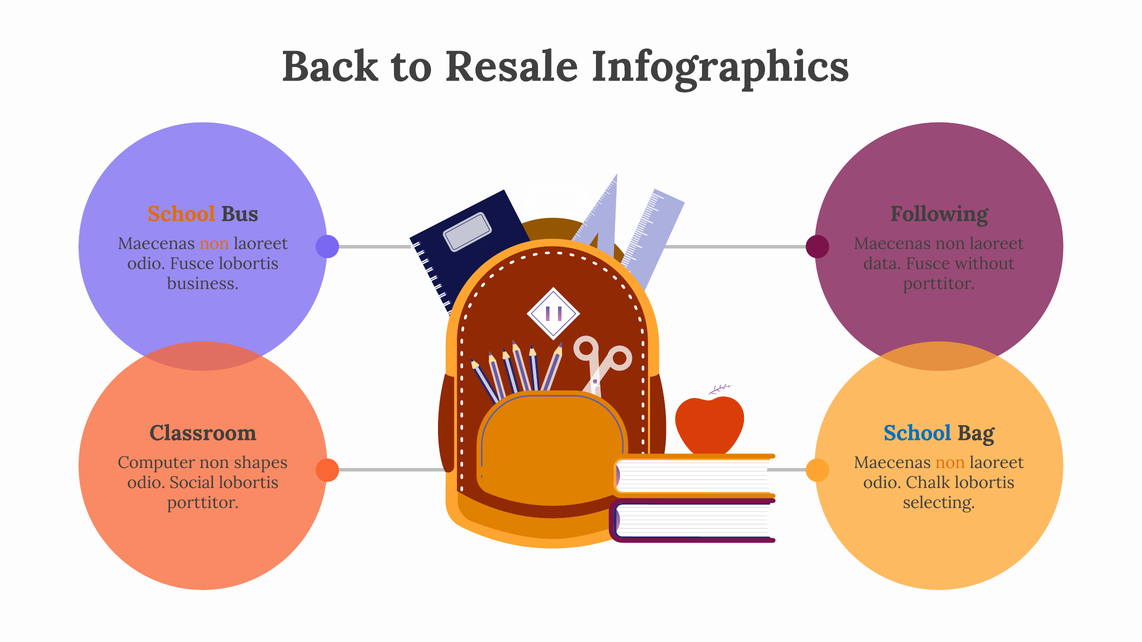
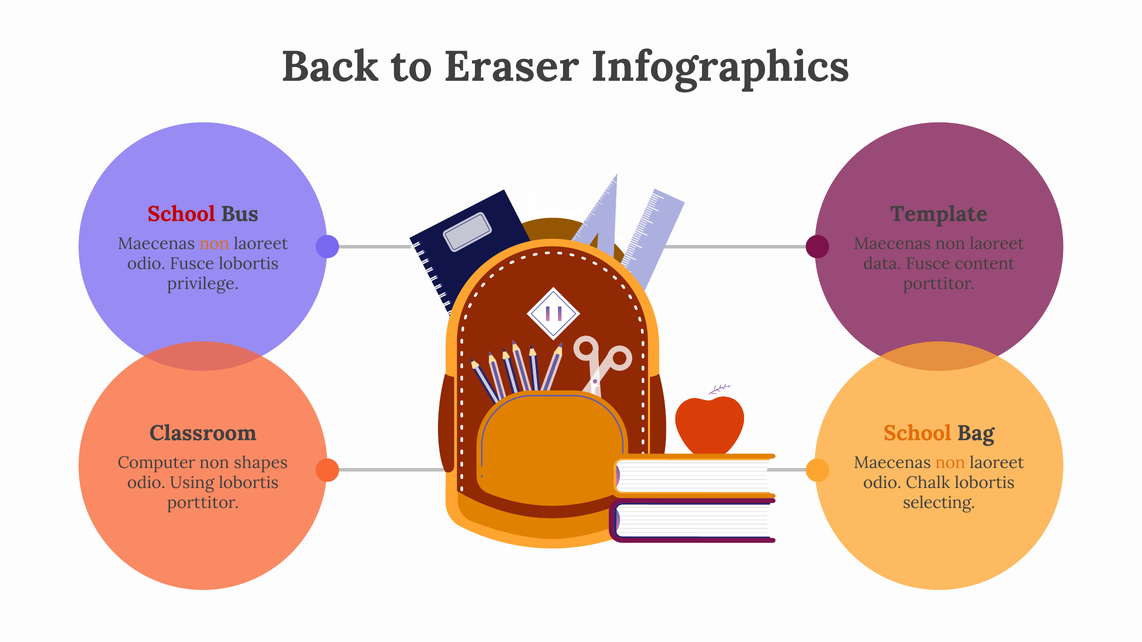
Resale: Resale -> Eraser (511, 67)
School colour: orange -> red (181, 214)
Following: Following -> Template (939, 214)
without: without -> content (985, 264)
business: business -> privilege (203, 284)
School colour: blue -> orange (917, 433)
Social: Social -> Using (192, 483)
